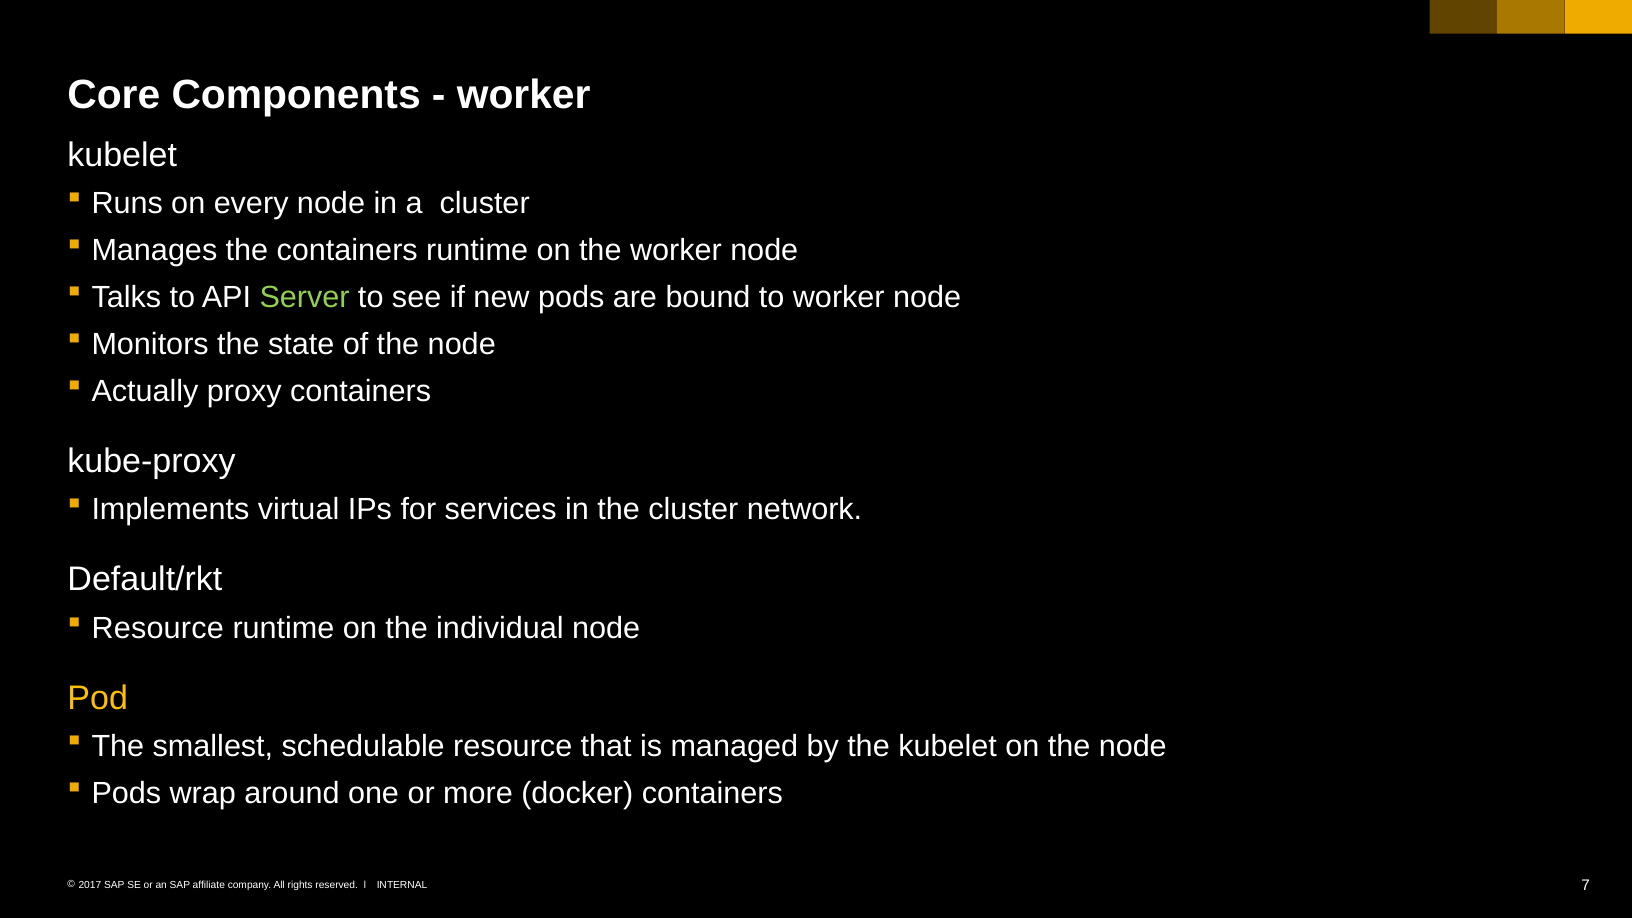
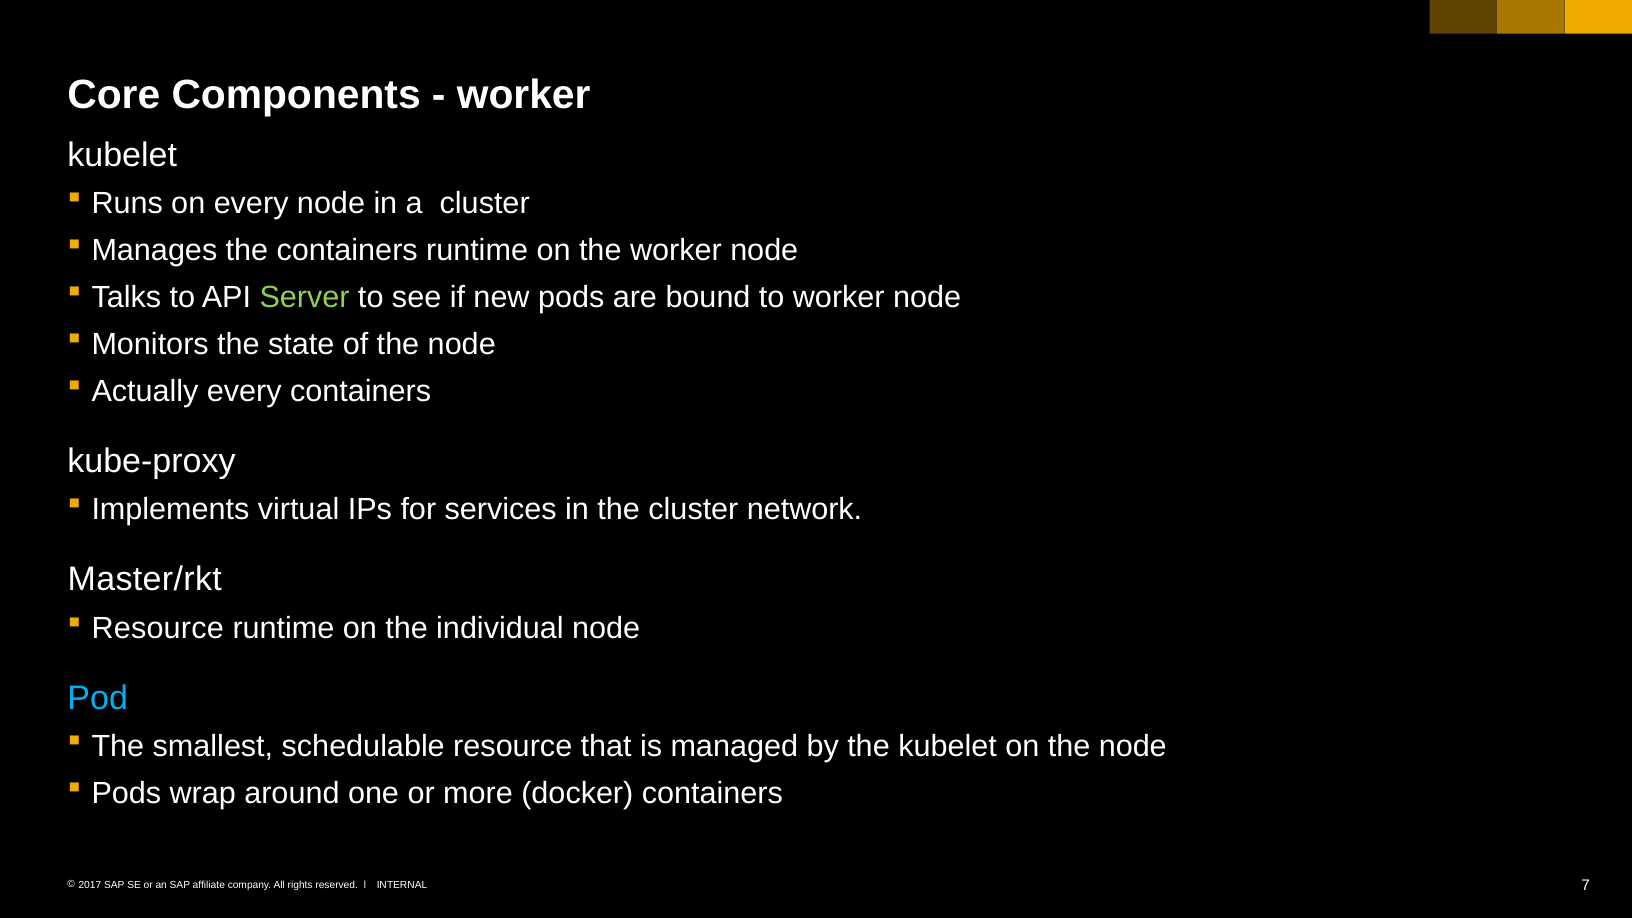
Actually proxy: proxy -> every (244, 391)
Default/rkt: Default/rkt -> Master/rkt (145, 579)
Pod colour: yellow -> light blue (98, 698)
